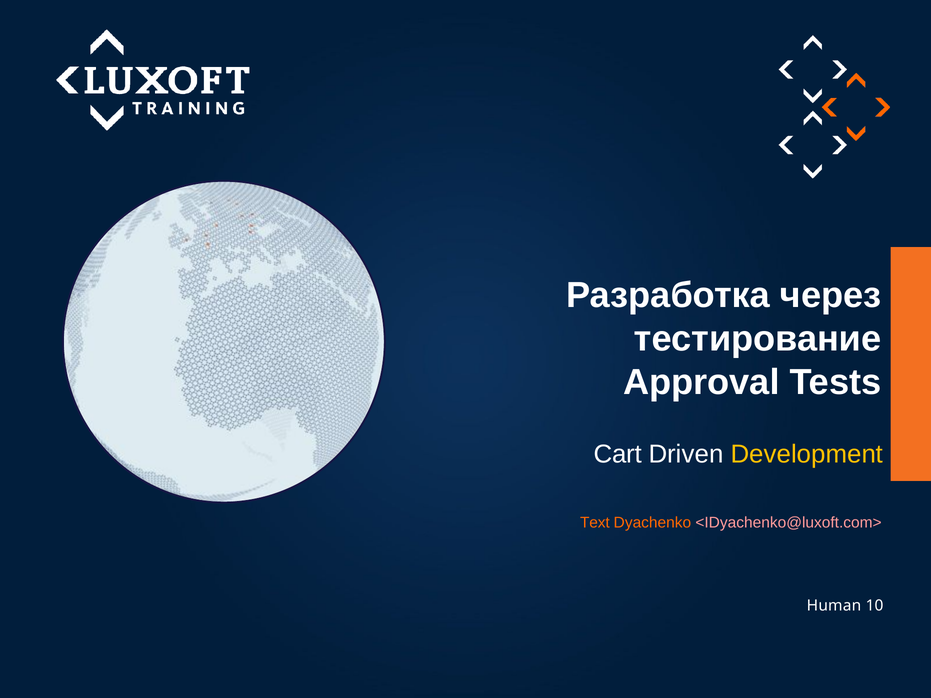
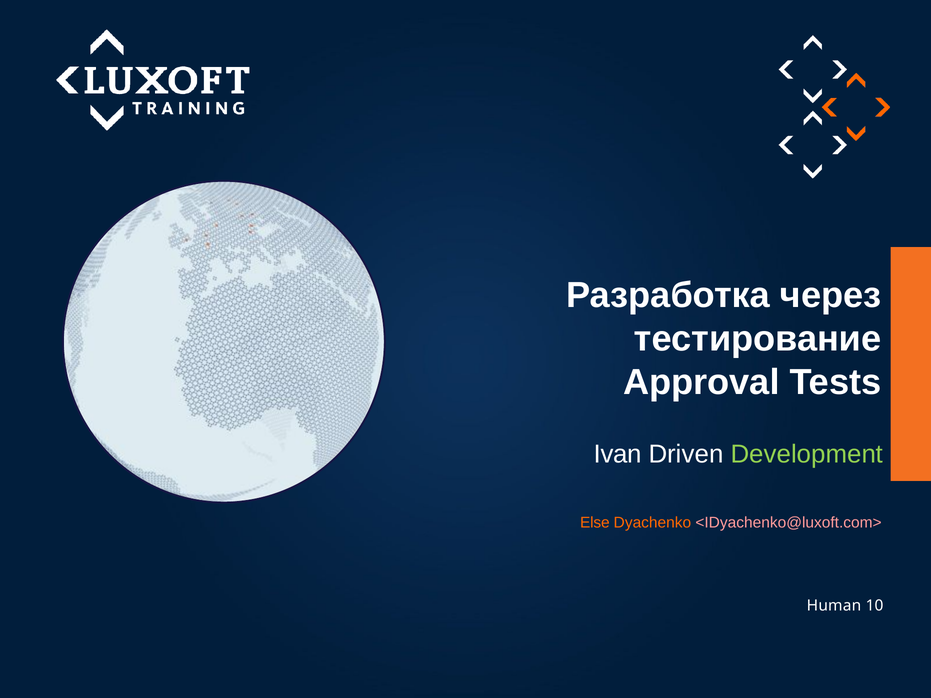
Cart: Cart -> Ivan (618, 454)
Development colour: yellow -> light green (807, 454)
Text: Text -> Else (595, 523)
